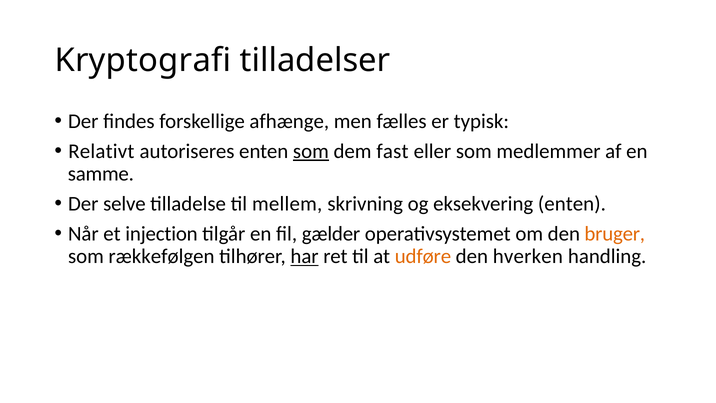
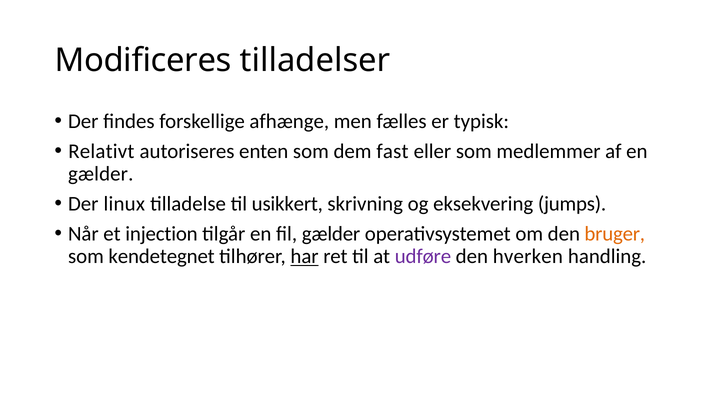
Kryptografi: Kryptografi -> Modificeres (143, 60)
som underline: present -> none (311, 151)
samme: samme -> gælder (101, 174)
selve: selve -> linux (124, 204)
mellem: mellem -> usikkert (287, 204)
eksekvering enten: enten -> jumps (572, 204)
rækkefølgen: rækkefølgen -> kendetegnet (162, 256)
udføre colour: orange -> purple (423, 256)
